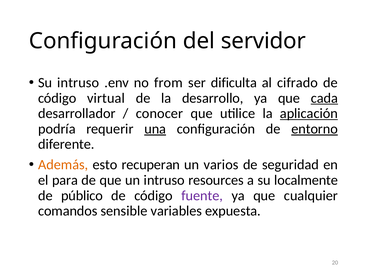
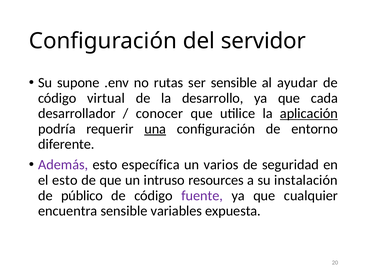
Su intruso: intruso -> supone (78, 83)
from: from -> rutas (169, 83)
ser dificulta: dificulta -> sensible (234, 83)
cifrado: cifrado -> ayudar (297, 83)
cada underline: present -> none (324, 98)
entorno underline: present -> none (315, 129)
Además colour: orange -> purple (63, 165)
recuperan: recuperan -> específica (151, 165)
el para: para -> esto (65, 180)
localmente: localmente -> instalación (306, 180)
comandos: comandos -> encuentra (68, 211)
